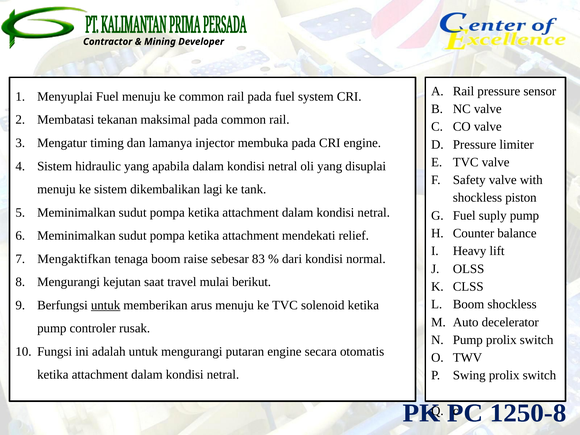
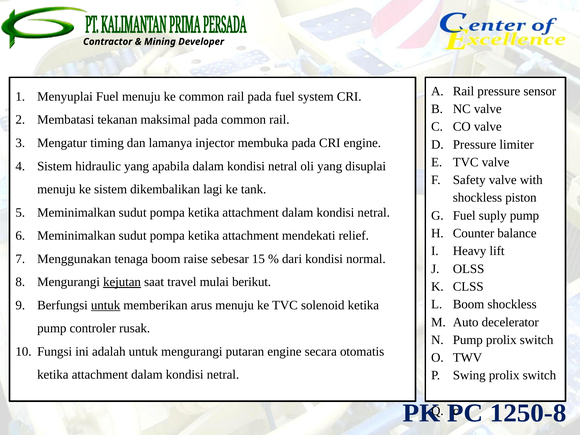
Mengaktifkan: Mengaktifkan -> Menggunakan (74, 259)
83: 83 -> 15 (258, 259)
kejutan underline: none -> present (122, 282)
